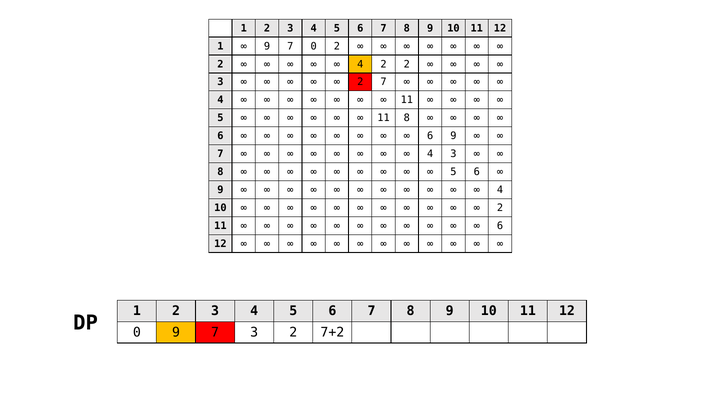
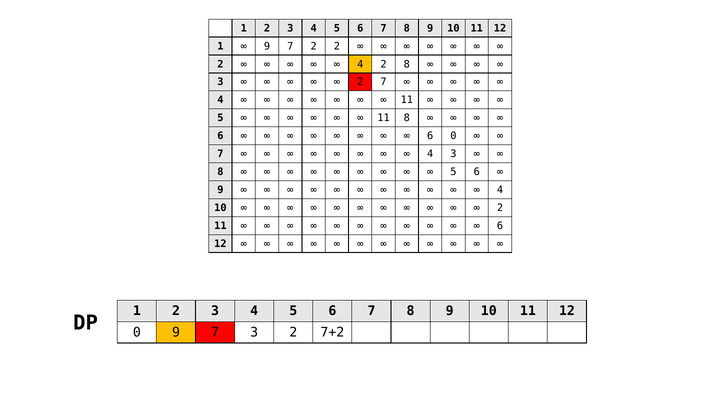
7 0: 0 -> 2 (314, 46)
2 2: 2 -> 8 (407, 64)
6 9: 9 -> 0 (453, 136)
